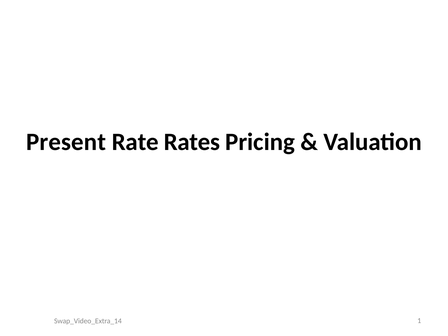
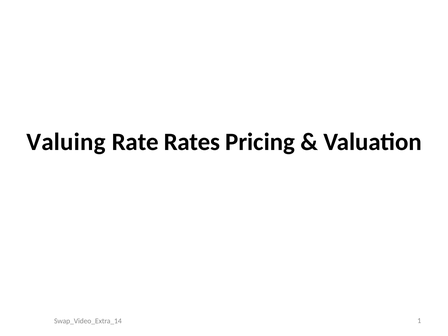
Present: Present -> Valuing (66, 142)
